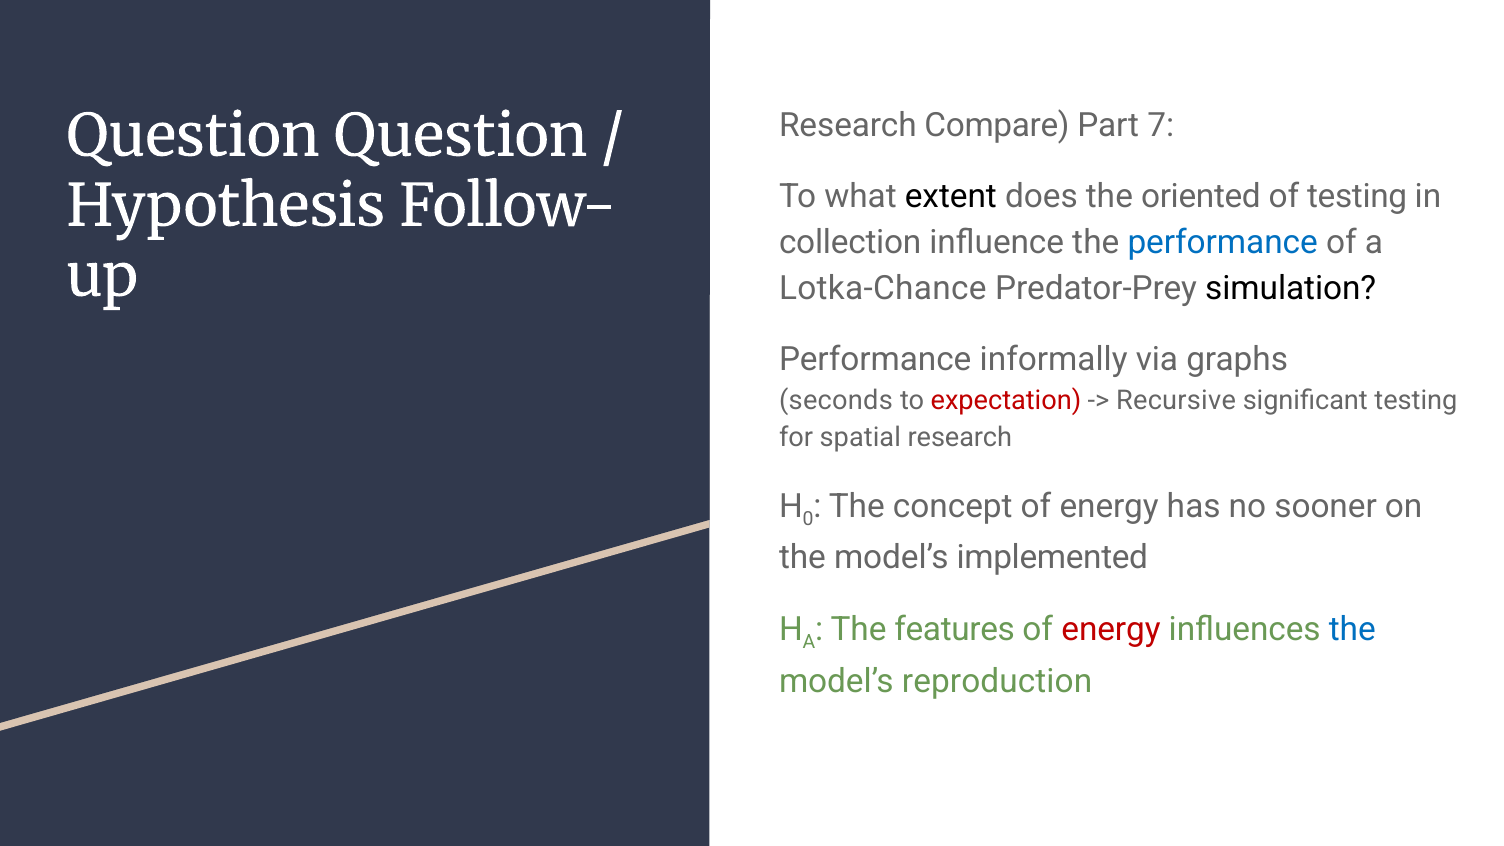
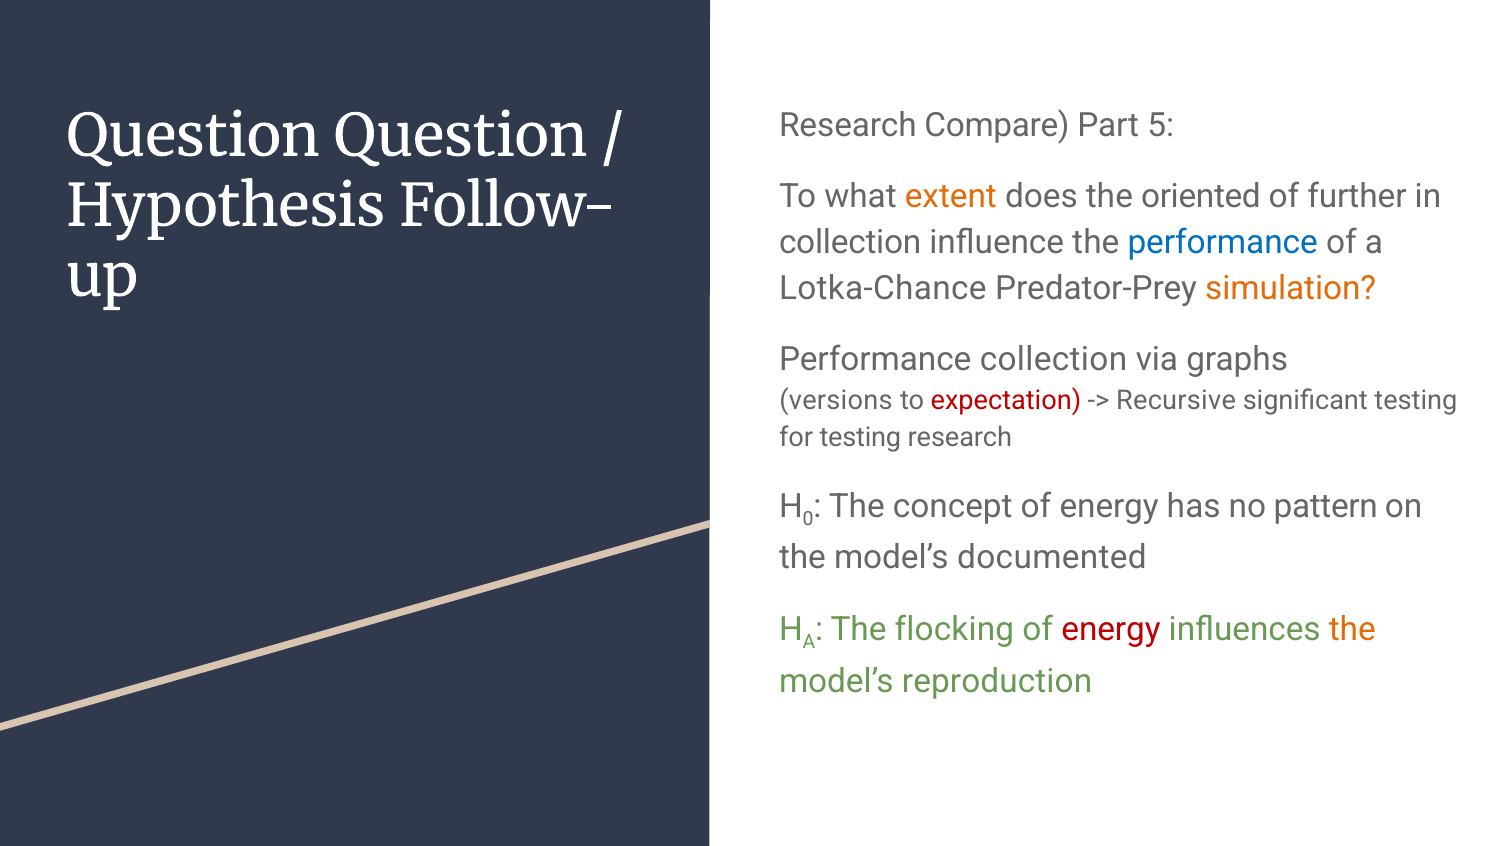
7: 7 -> 5 (1161, 126)
extent colour: black -> orange (951, 197)
of testing: testing -> further (1357, 197)
simulation colour: black -> orange (1291, 289)
Performance informally: informally -> collection (1054, 360)
seconds: seconds -> versions (836, 400)
for spatial: spatial -> testing (860, 438)
sooner: sooner -> pattern (1326, 506)
implemented: implemented -> documented (1052, 558)
features: features -> flocking (954, 630)
the colour: blue -> orange (1352, 630)
